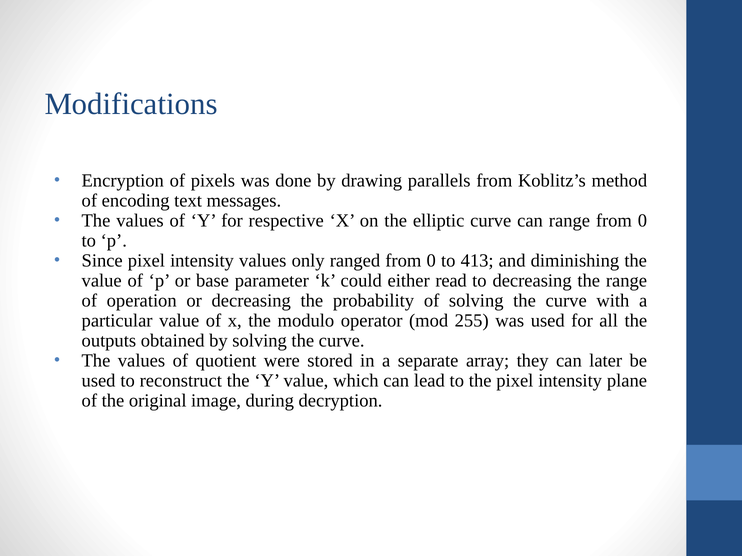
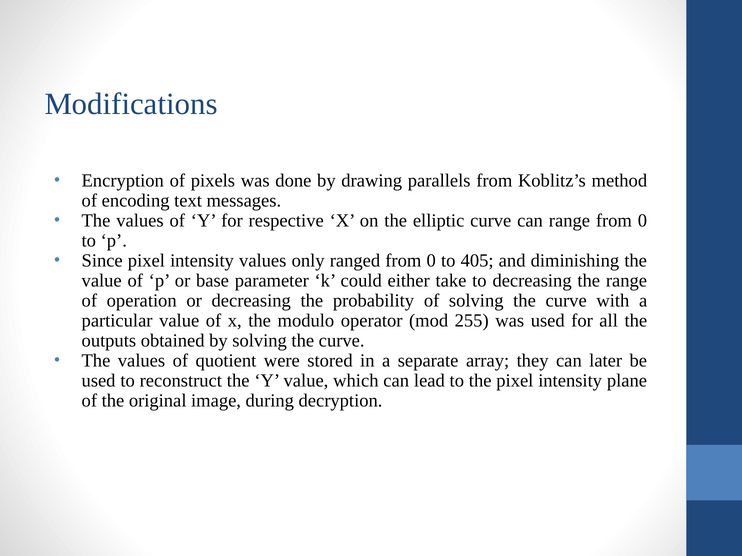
413: 413 -> 405 (477, 261)
read: read -> take (451, 281)
